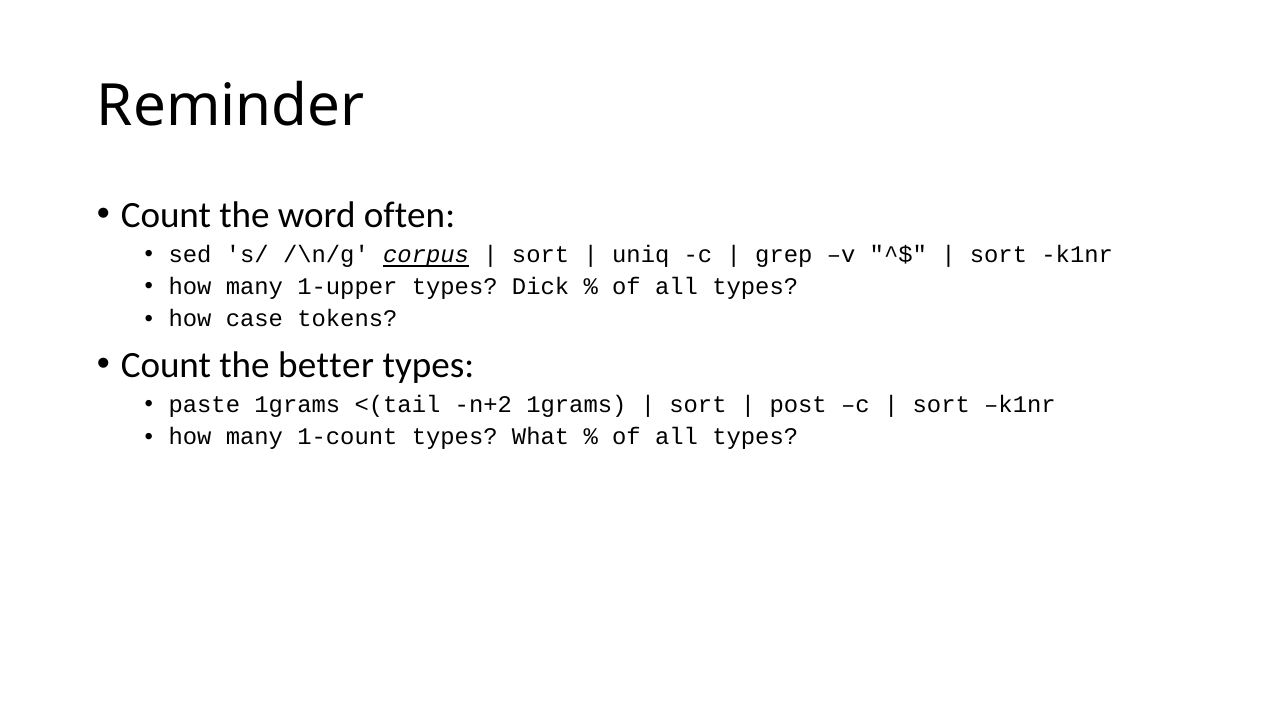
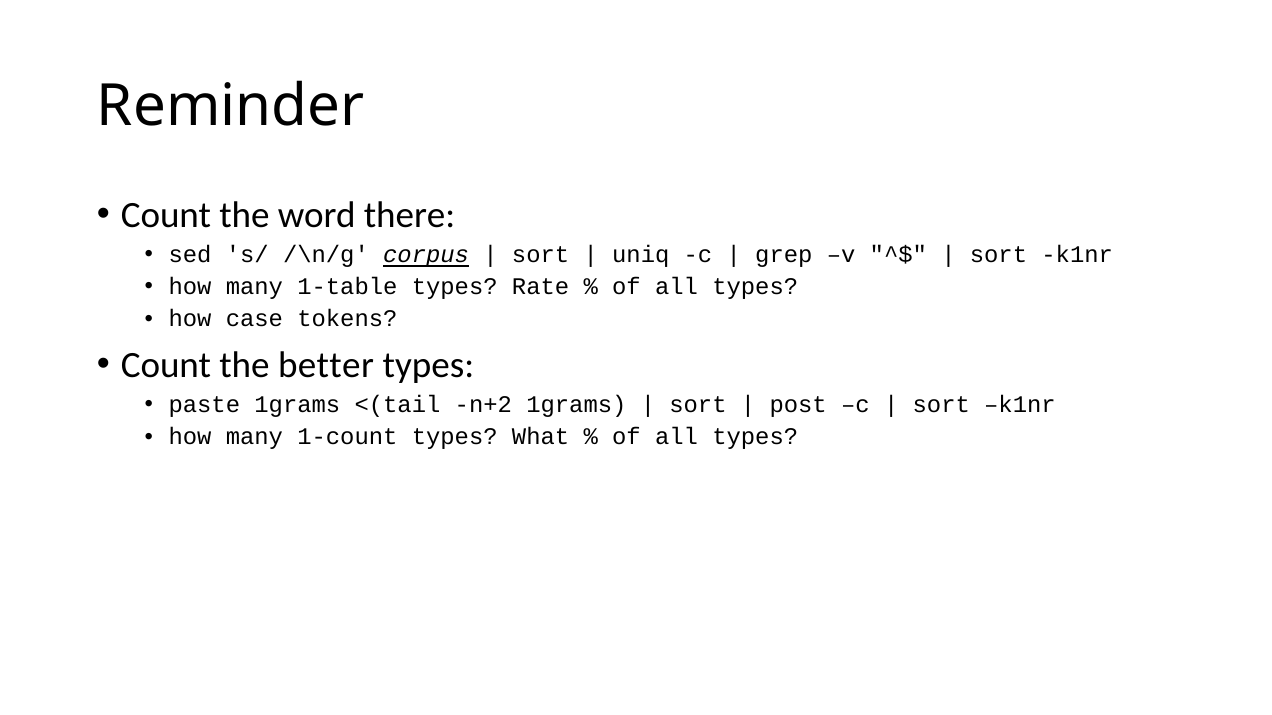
often: often -> there (410, 215)
1-upper: 1-upper -> 1-table (347, 287)
Dick: Dick -> Rate (541, 287)
